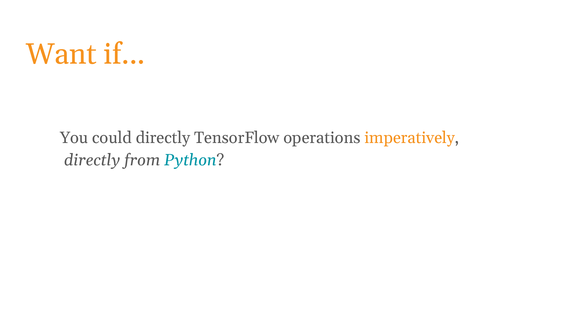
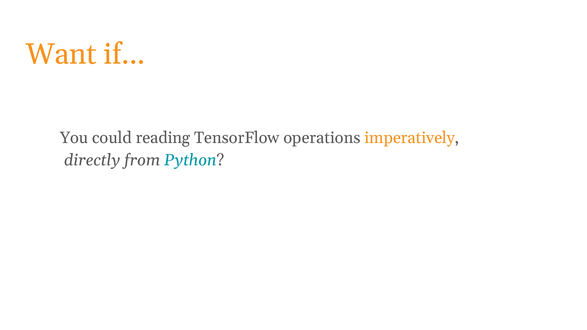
could directly: directly -> reading (163, 138)
